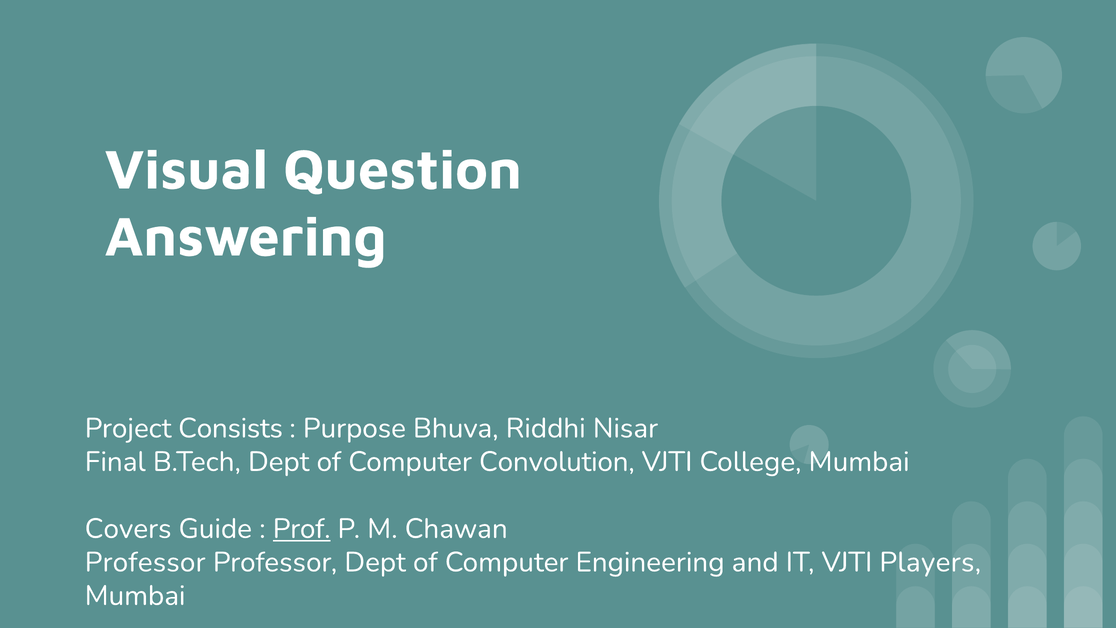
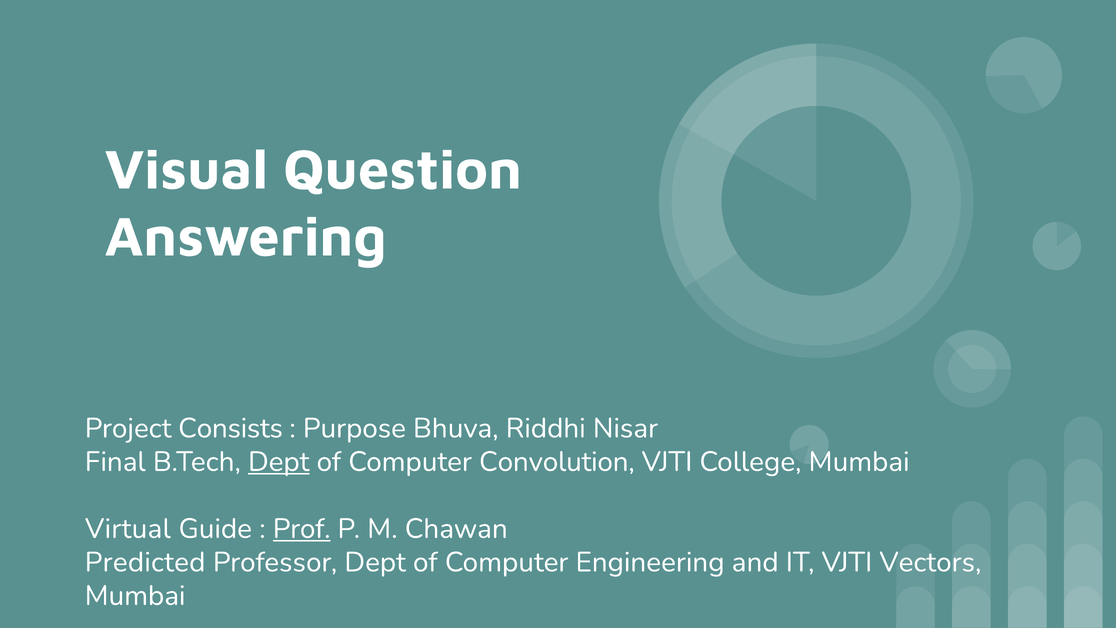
Dept underline: none -> present (279, 462)
Covers: Covers -> Virtual (128, 528)
Professor: Professor -> Predicted (145, 562)
Players: Players -> Vectors (930, 562)
